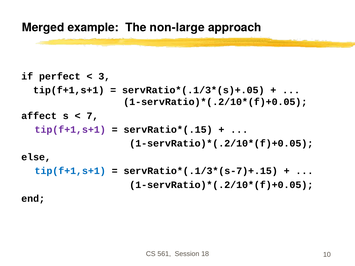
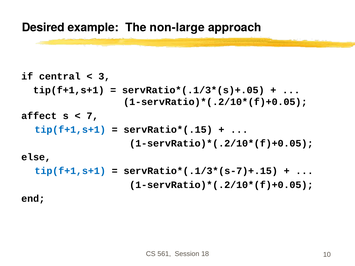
Merged: Merged -> Desired (43, 27)
perfect: perfect -> central (60, 76)
tip(f+1,s+1 colour: purple -> blue (70, 130)
